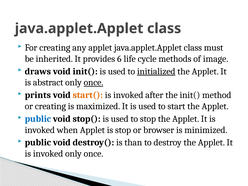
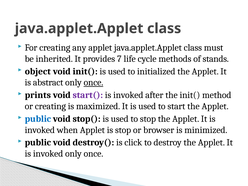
6: 6 -> 7 (119, 59)
image: image -> stands (216, 59)
draws: draws -> object (38, 71)
initialized underline: present -> none (156, 71)
start( colour: orange -> purple (88, 95)
than: than -> click (133, 142)
